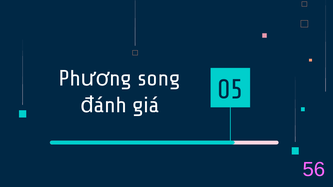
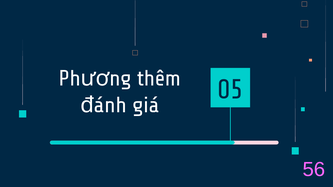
song: song -> thêm (159, 78)
